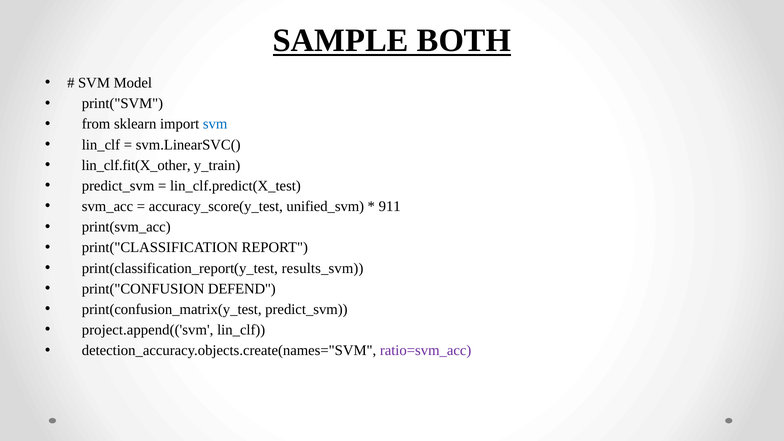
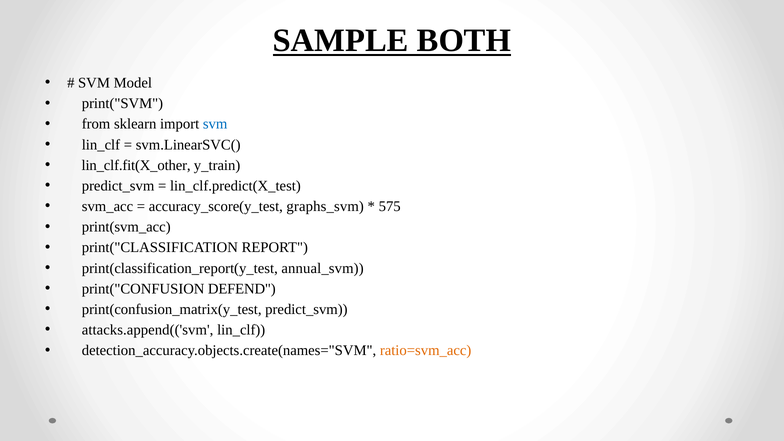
unified_svm: unified_svm -> graphs_svm (325, 206)
911: 911 -> 575 (390, 206)
results_svm: results_svm -> annual_svm (323, 268)
project.append(('svm: project.append(('svm -> attacks.append(('svm (148, 330)
ratio=svm_acc colour: purple -> orange (426, 350)
